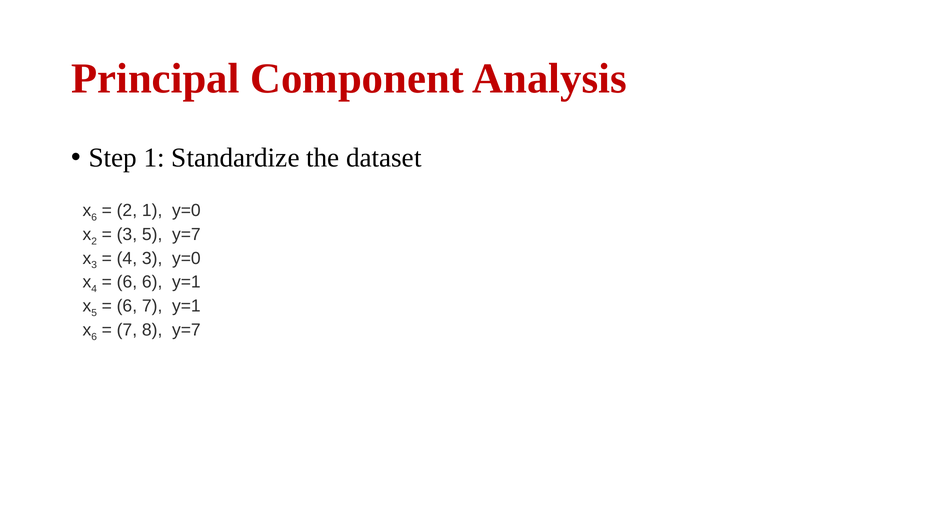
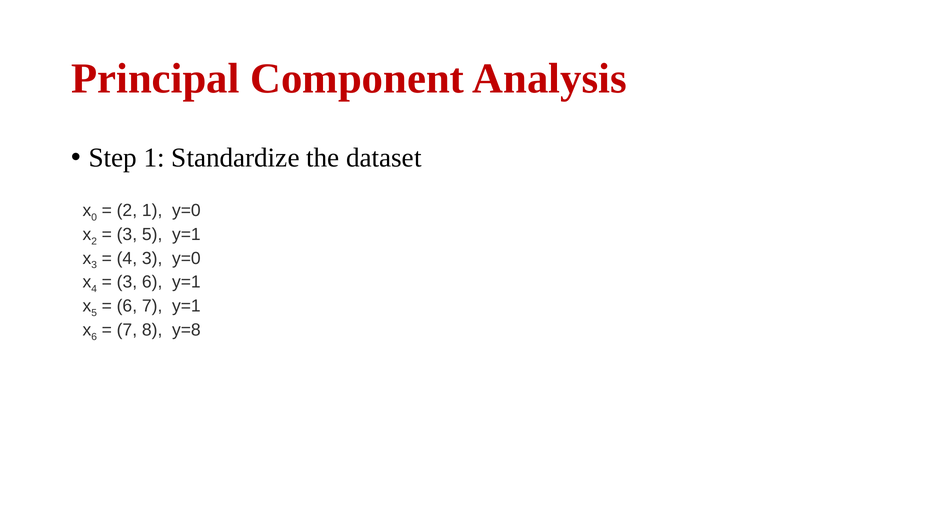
6: 6 -> 0 (94, 217)
5 y=7: y=7 -> y=1 (186, 234)
6: 6 -> 3 (127, 282)
8 y=7: y=7 -> y=8 (186, 330)
